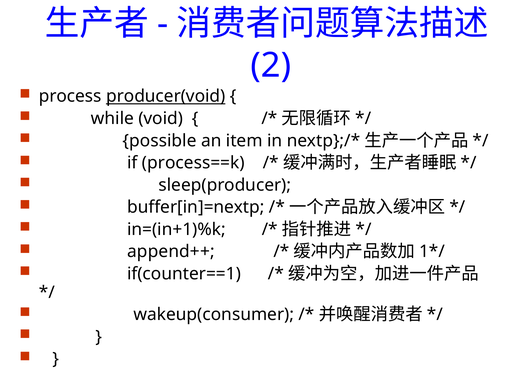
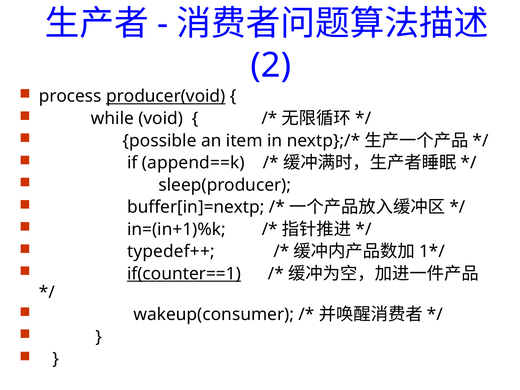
process==k: process==k -> append==k (193, 163)
append++: append++ -> typedef++ (171, 251)
if(counter==1 underline: none -> present (184, 274)
